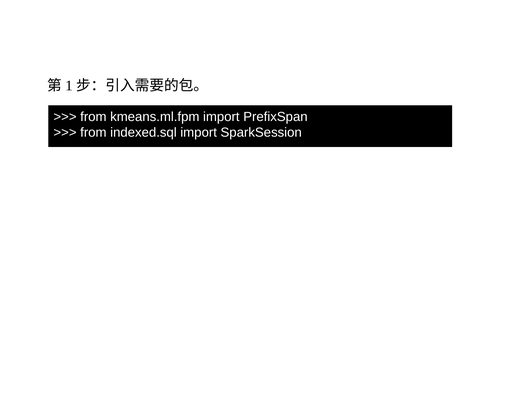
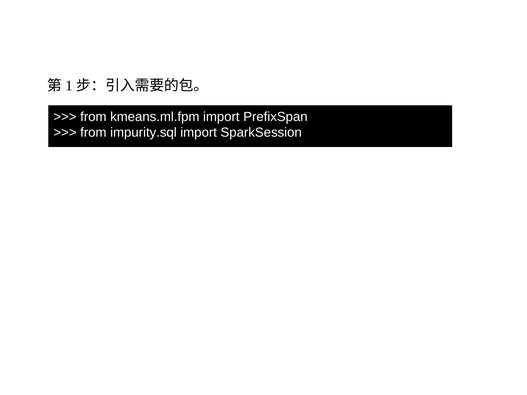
indexed.sql: indexed.sql -> impurity.sql (143, 133)
